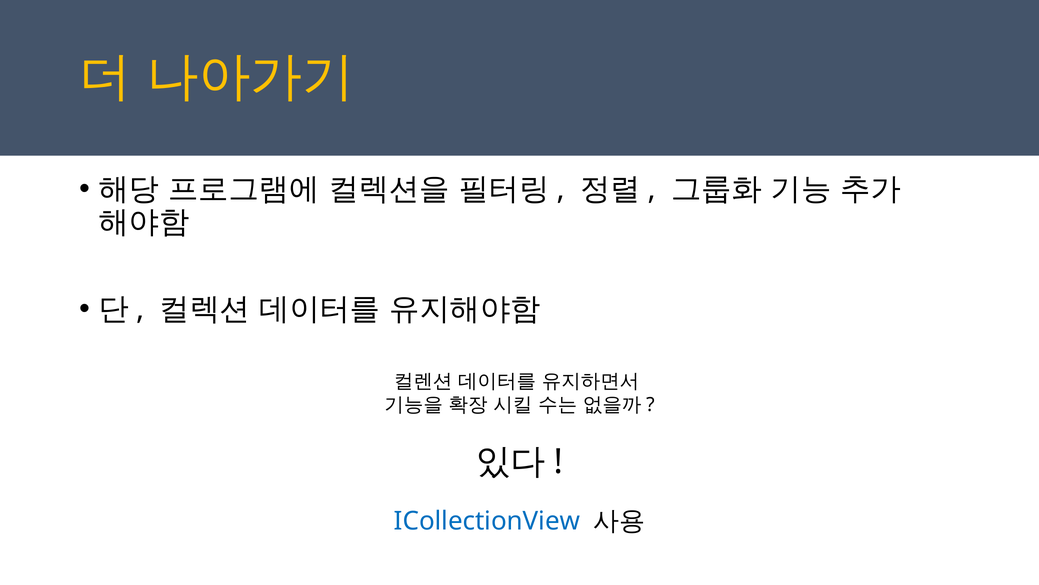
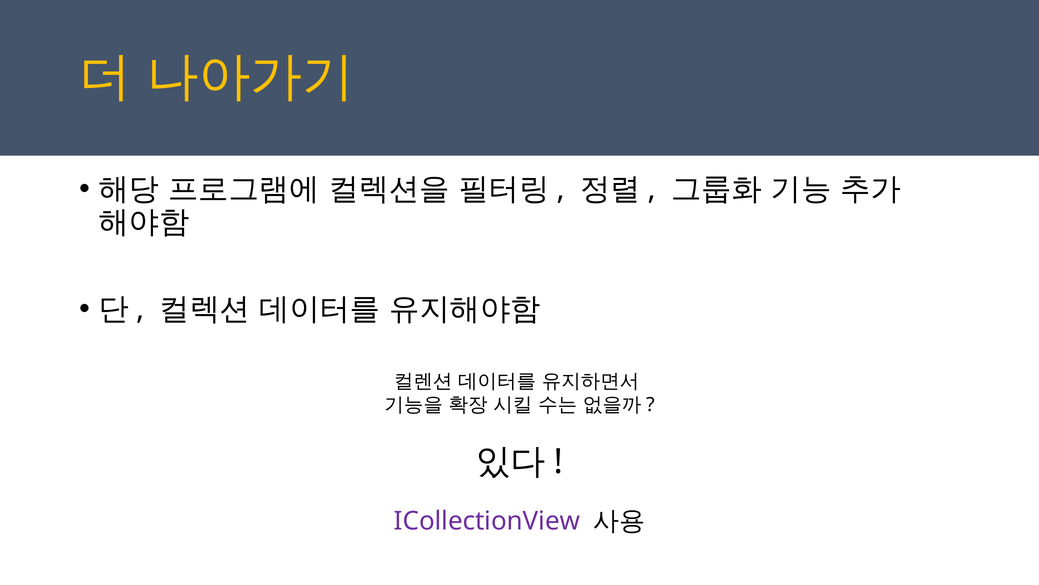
ICollectionView colour: blue -> purple (487, 520)
